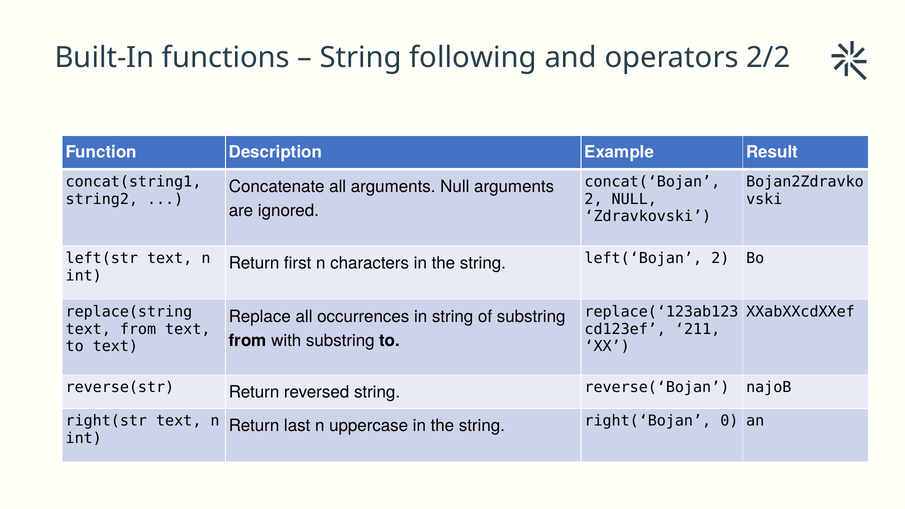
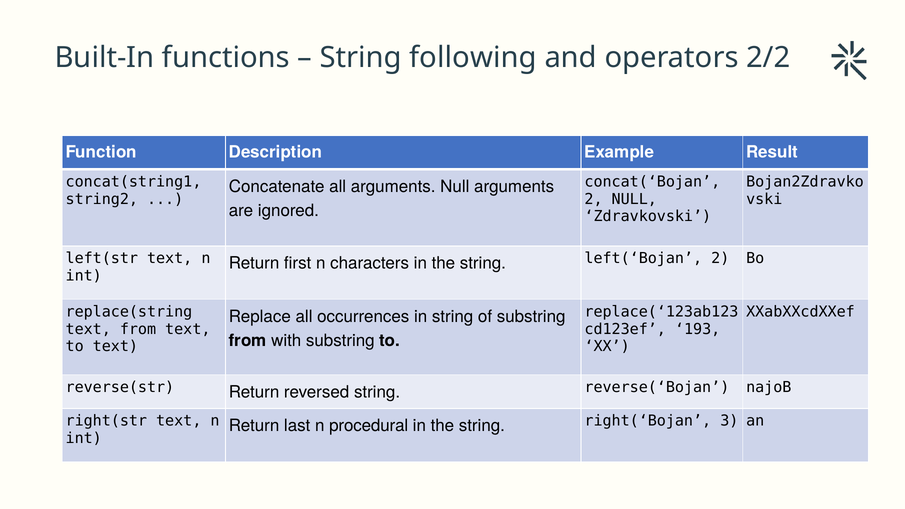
211: 211 -> 193 (698, 329)
uppercase: uppercase -> procedural (369, 426)
0: 0 -> 3 (729, 421)
